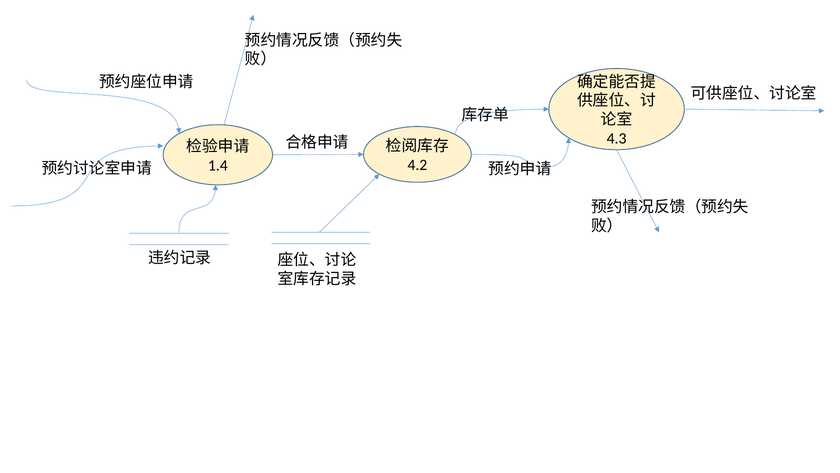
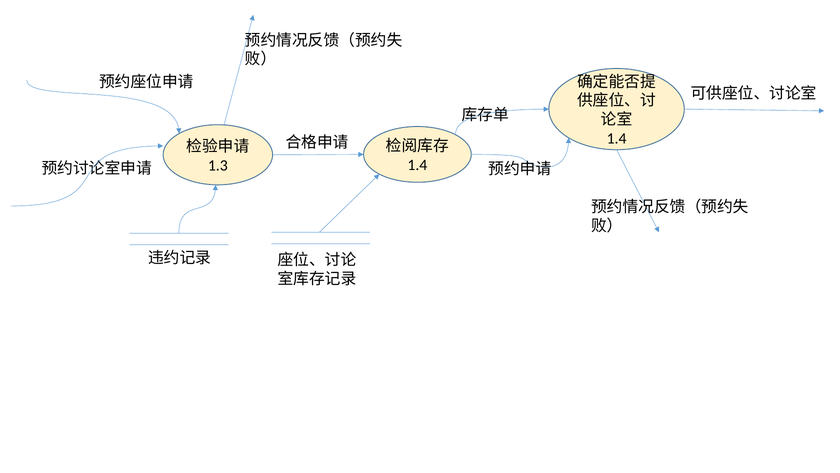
4.3: 4.3 -> 1.4 (617, 138)
4.2: 4.2 -> 1.4 (417, 165)
1.4: 1.4 -> 1.3 (218, 165)
